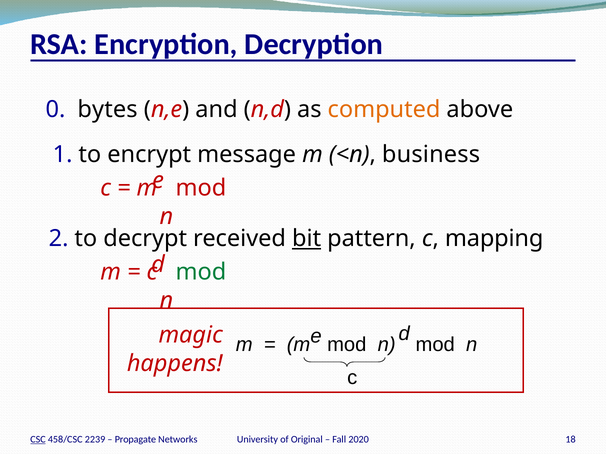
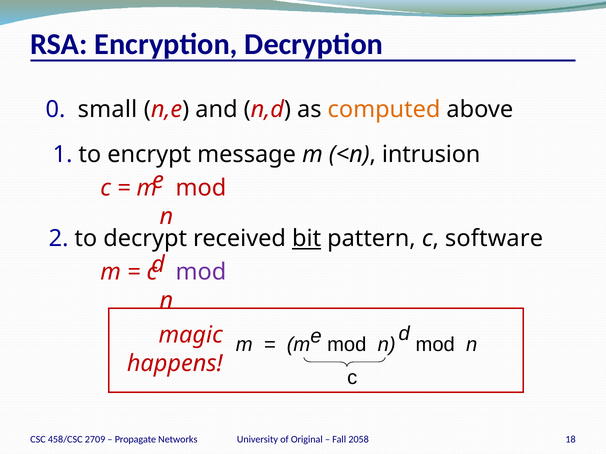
bytes: bytes -> small (107, 110)
business: business -> intrusion (431, 155)
mapping: mapping -> software (494, 239)
mod colour: green -> purple (201, 272)
2020: 2020 -> 2058 (359, 440)
CSC underline: present -> none (38, 440)
2239: 2239 -> 2709 (95, 440)
